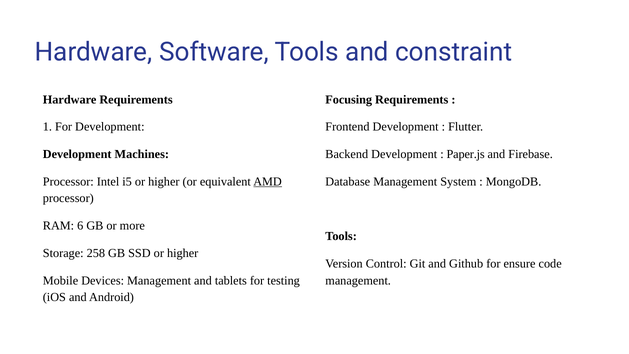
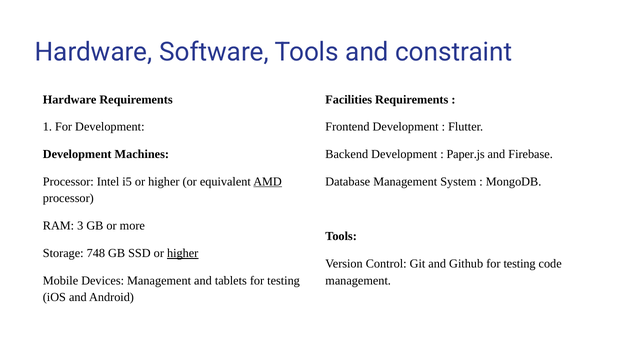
Focusing: Focusing -> Facilities (349, 99)
6: 6 -> 3 (80, 226)
258: 258 -> 748 (96, 253)
higher underline: none -> present (183, 253)
Github for ensure: ensure -> testing (520, 263)
